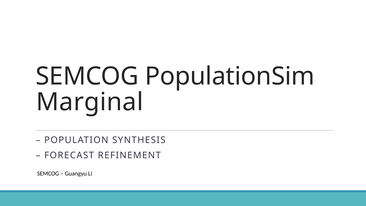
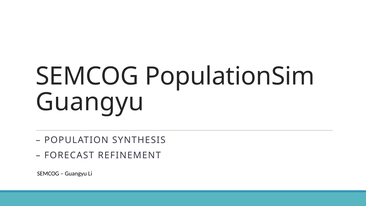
Marginal: Marginal -> Guangyu (90, 102)
